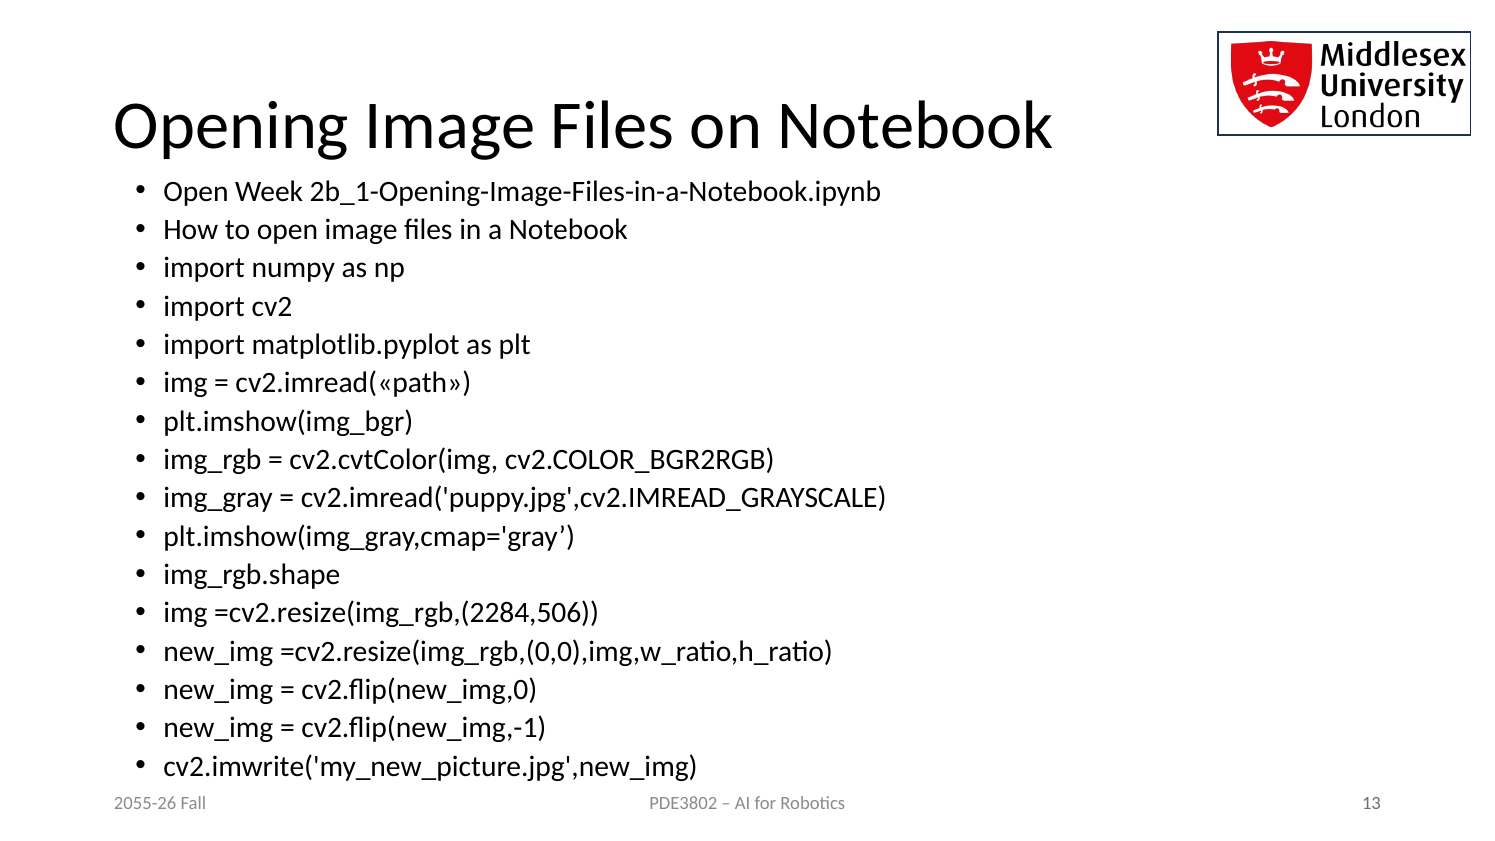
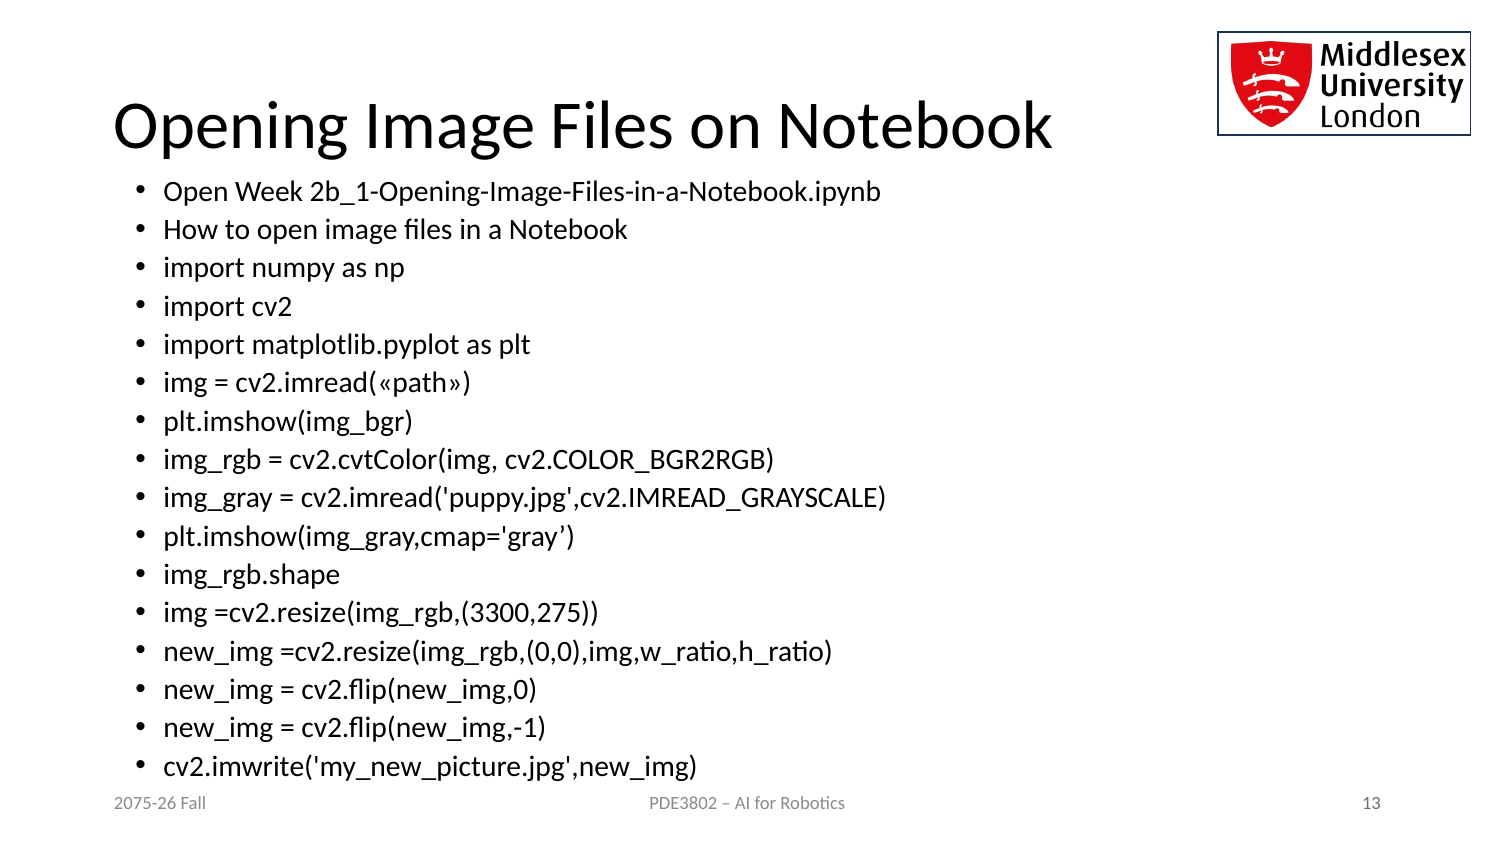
=cv2.resize(img_rgb,(2284,506: =cv2.resize(img_rgb,(2284,506 -> =cv2.resize(img_rgb,(3300,275 (407, 613)
2055-26: 2055-26 -> 2075-26 (145, 803)
